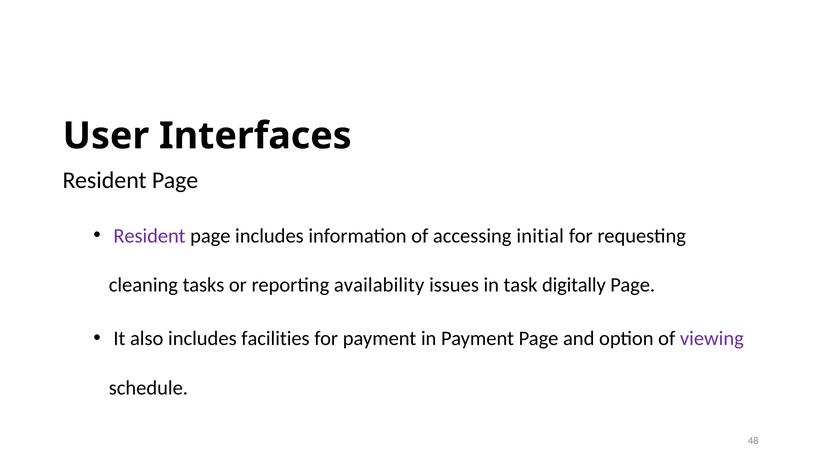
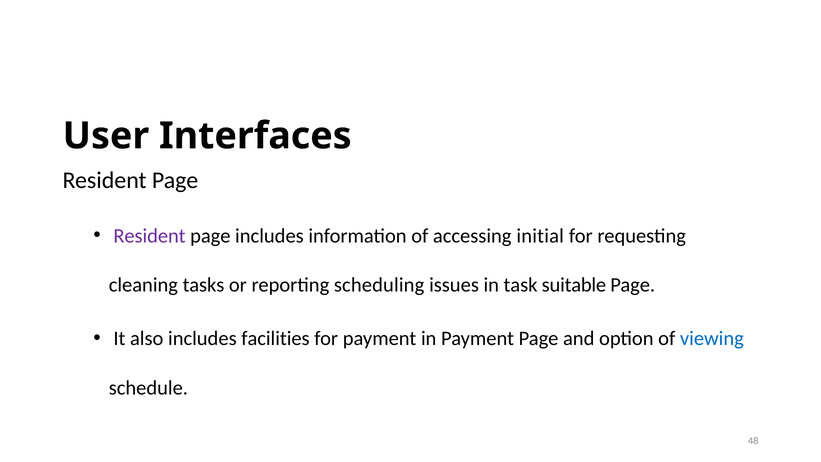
availability: availability -> scheduling (379, 285)
digitally: digitally -> suitable (574, 285)
viewing colour: purple -> blue (712, 339)
